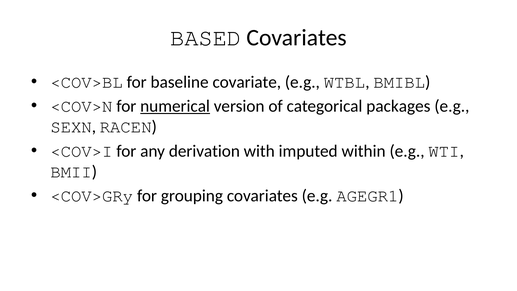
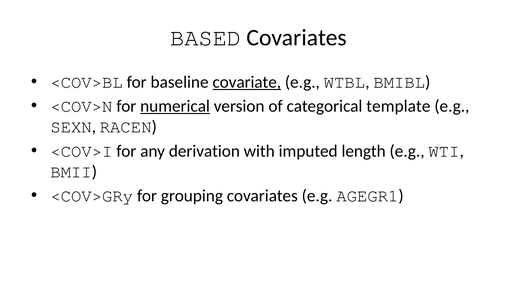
covariate underline: none -> present (247, 82)
packages: packages -> template (398, 106)
within: within -> length (364, 151)
